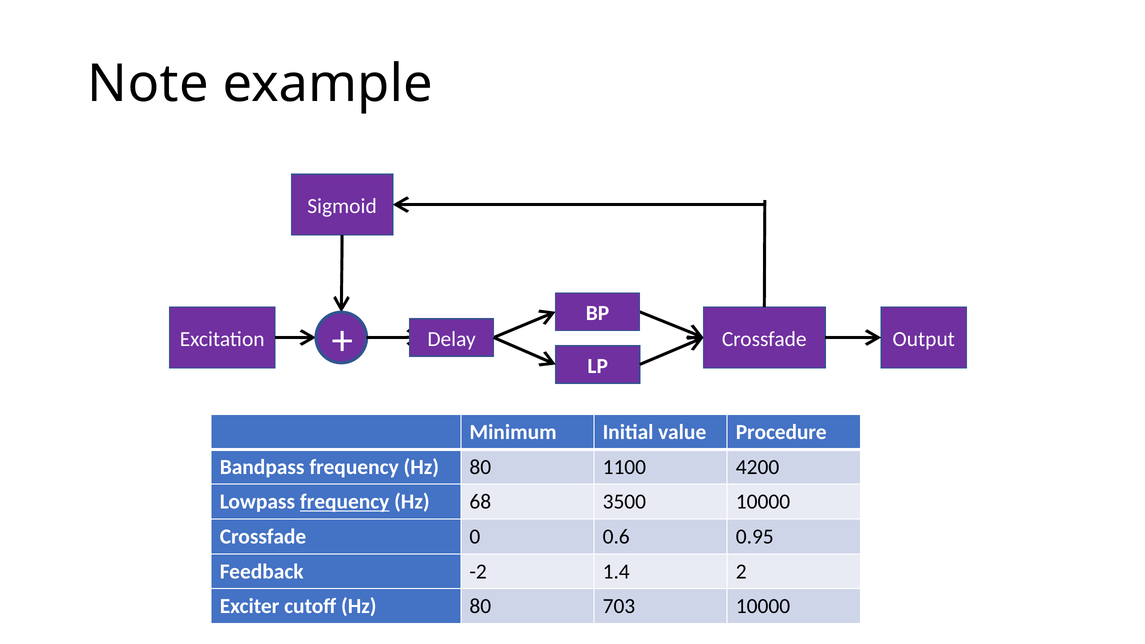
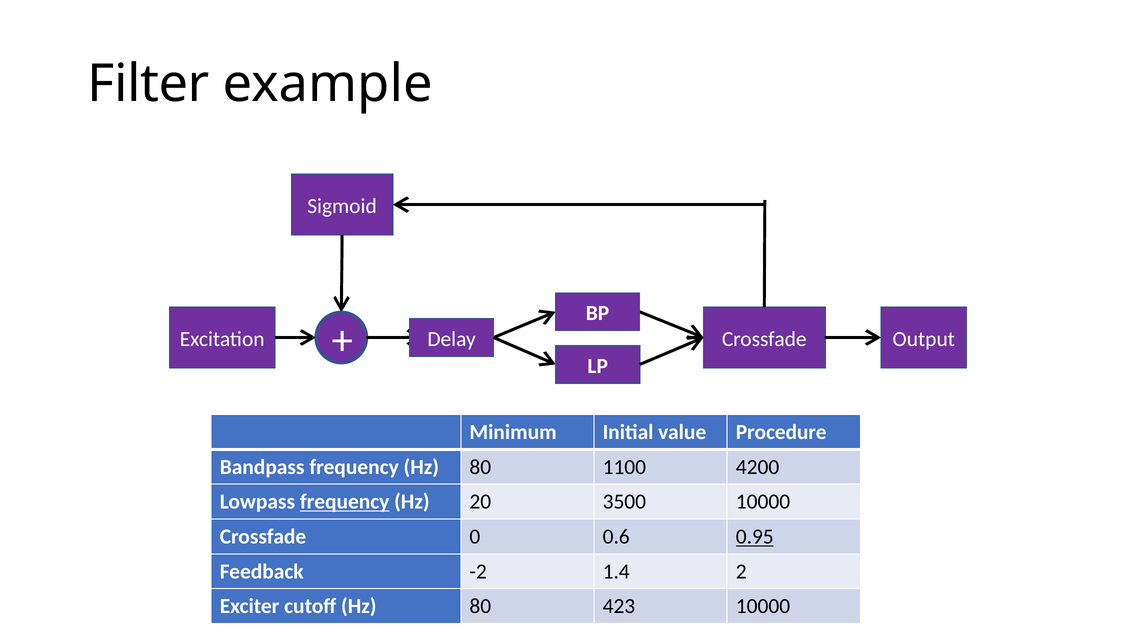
Note: Note -> Filter (148, 84)
68: 68 -> 20 (480, 502)
0.95 underline: none -> present (755, 537)
703: 703 -> 423 (619, 606)
